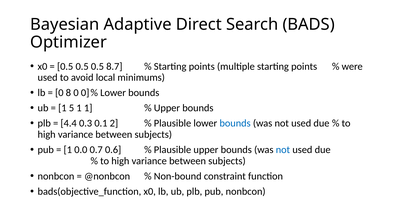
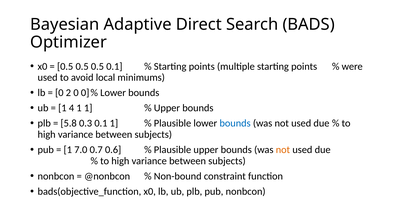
0.5 8.7: 8.7 -> 0.1 (114, 66)
8: 8 -> 2 (68, 93)
5: 5 -> 4 (72, 108)
4.4: 4.4 -> 5.8 (69, 123)
0.1 2: 2 -> 1 (114, 123)
0.0: 0.0 -> 7.0 (81, 150)
not colour: blue -> orange (283, 150)
